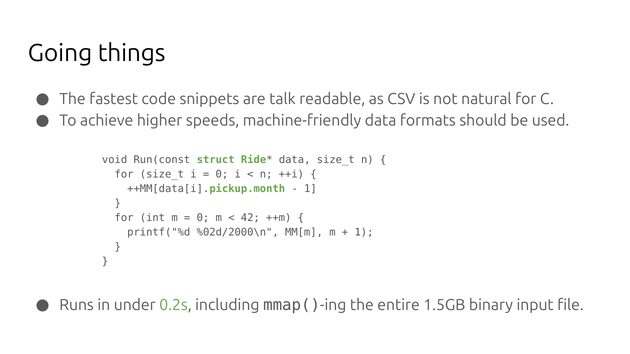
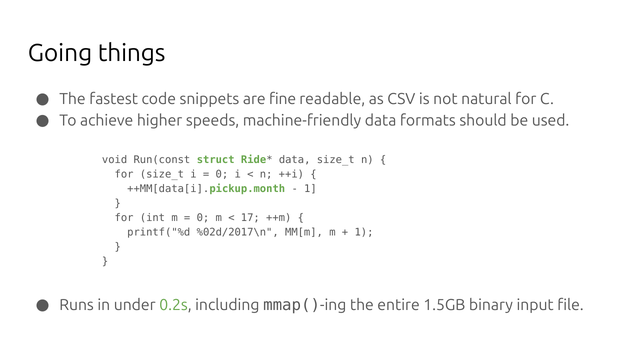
talk: talk -> fine (283, 99)
42: 42 -> 17 (250, 218)
%02d/2000\n: %02d/2000\n -> %02d/2017\n (238, 233)
